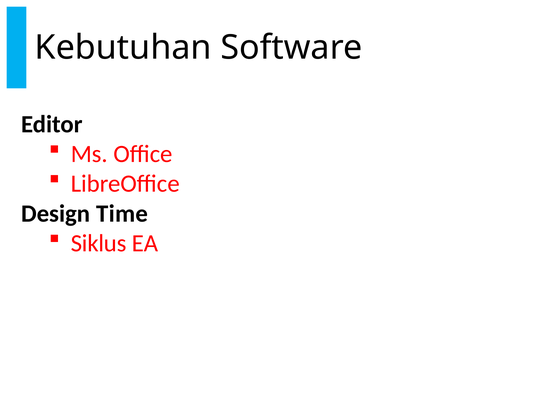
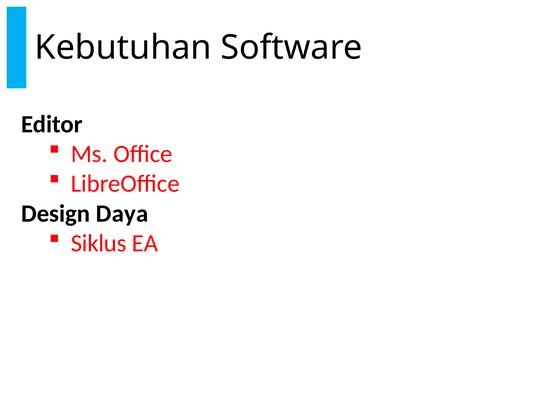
Time: Time -> Daya (122, 213)
